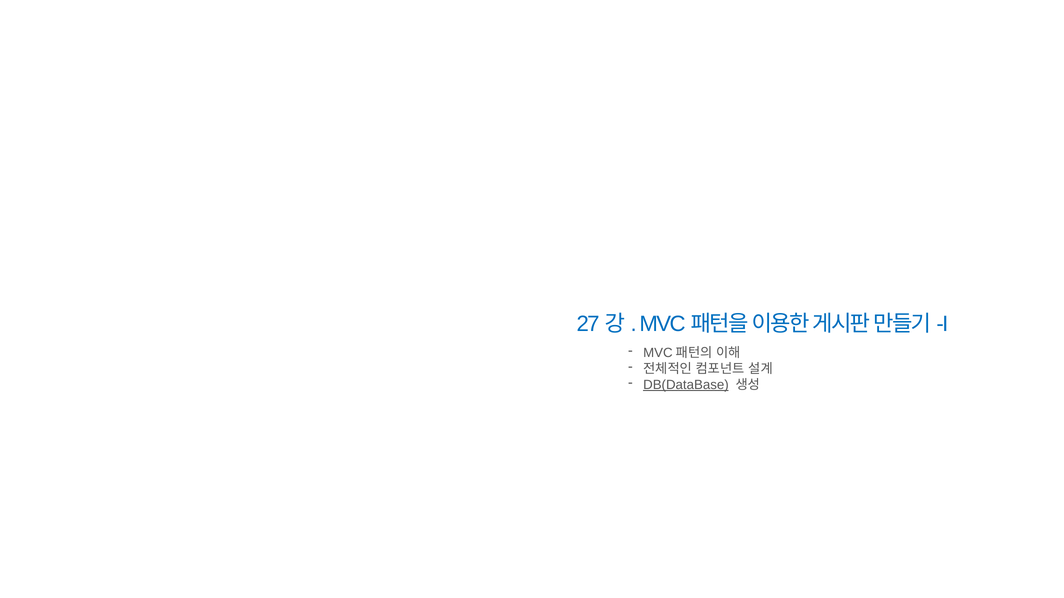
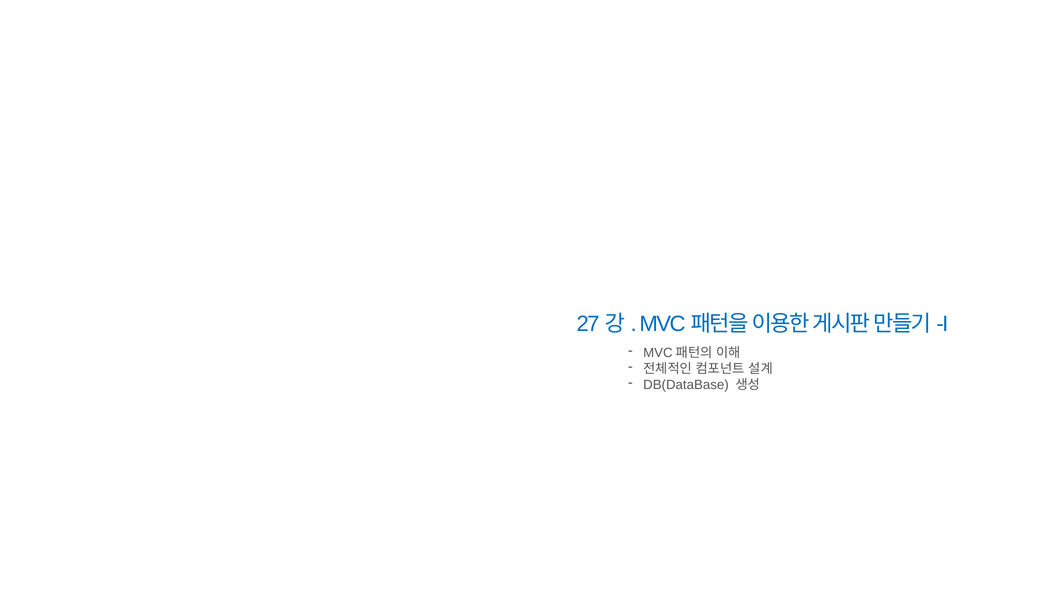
DB(DataBase underline: present -> none (686, 385)
